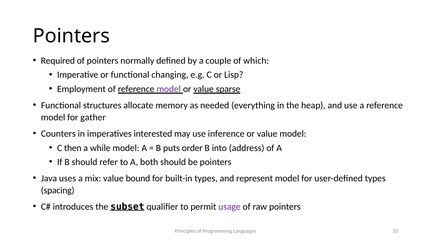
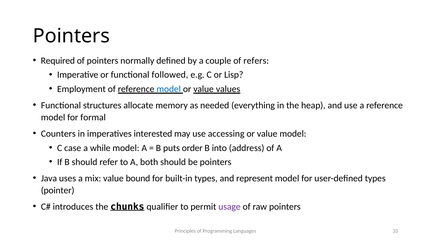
which: which -> refers (256, 61)
changing: changing -> followed (170, 75)
model colour: purple -> blue (169, 89)
sparse: sparse -> values (228, 89)
gather: gather -> formal (93, 118)
inference: inference -> accessing (226, 134)
then: then -> case (73, 148)
spacing: spacing -> pointer (58, 191)
subset: subset -> chunks (127, 207)
